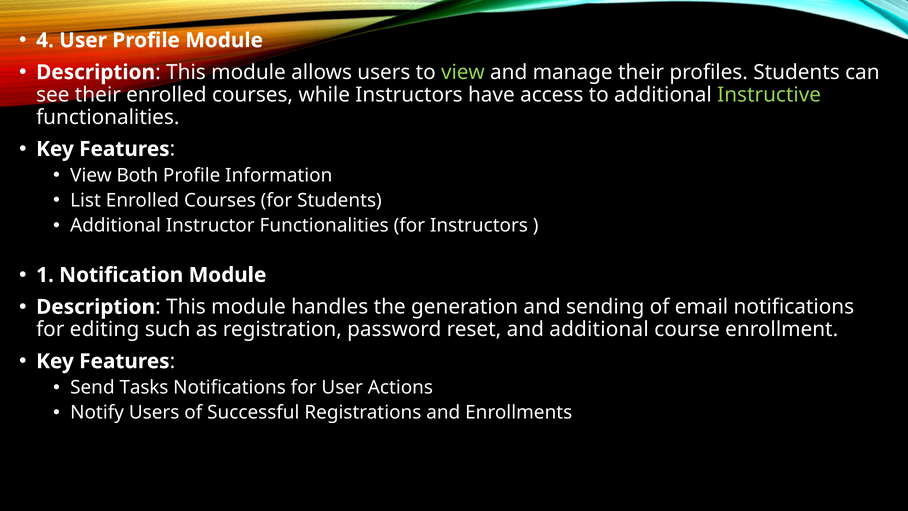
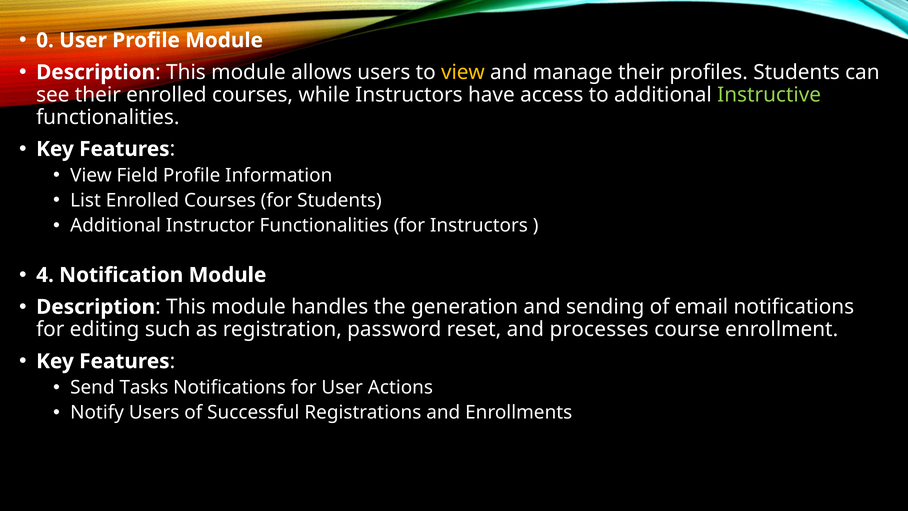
4: 4 -> 0 (45, 40)
view colour: light green -> yellow (463, 72)
Both: Both -> Field (137, 175)
1: 1 -> 4 (45, 275)
and additional: additional -> processes (599, 329)
